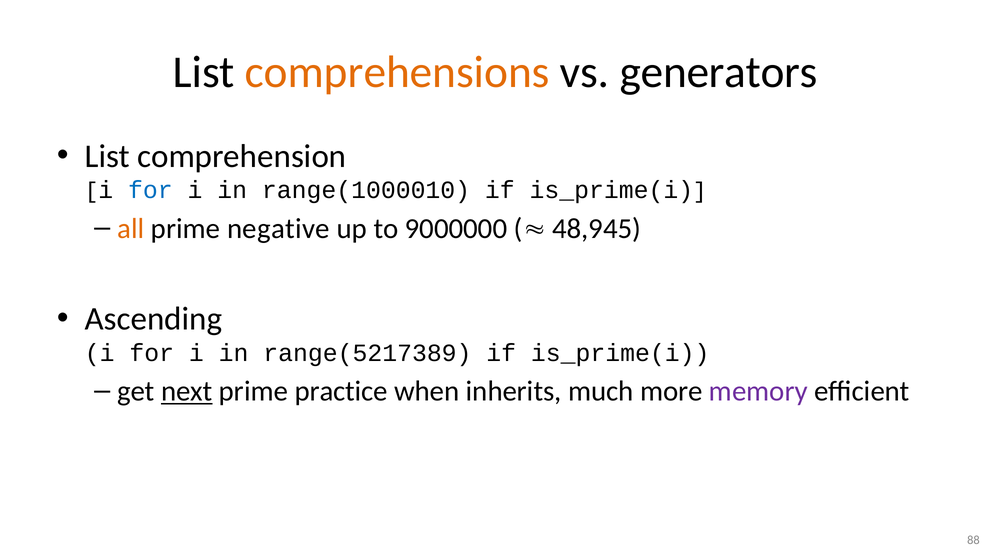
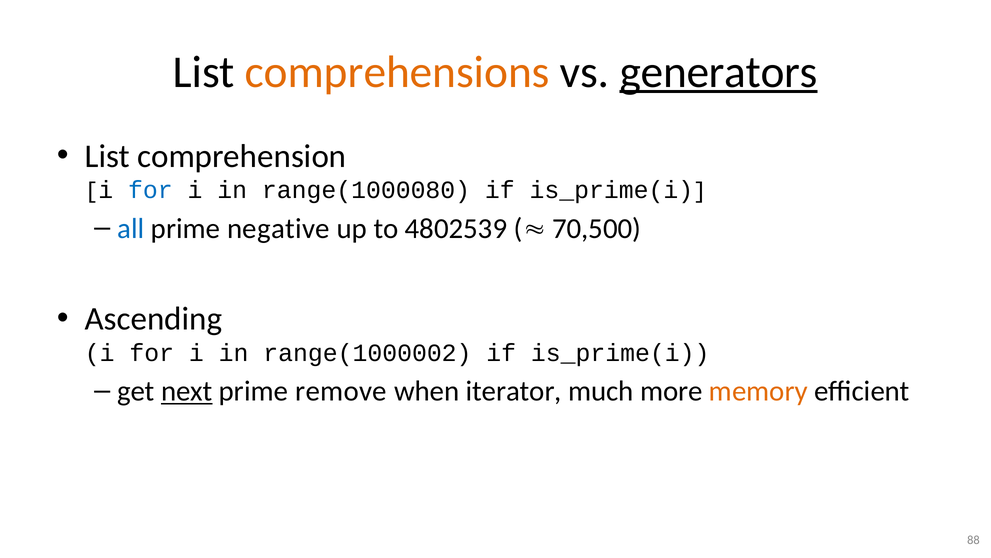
generators underline: none -> present (719, 72)
range(1000010: range(1000010 -> range(1000080 (366, 190)
all colour: orange -> blue (131, 228)
9000000: 9000000 -> 4802539 (456, 228)
48,945: 48,945 -> 70,500 (597, 228)
range(5217389: range(5217389 -> range(1000002 (367, 353)
practice: practice -> remove (341, 391)
inherits: inherits -> iterator (514, 391)
memory colour: purple -> orange (758, 391)
